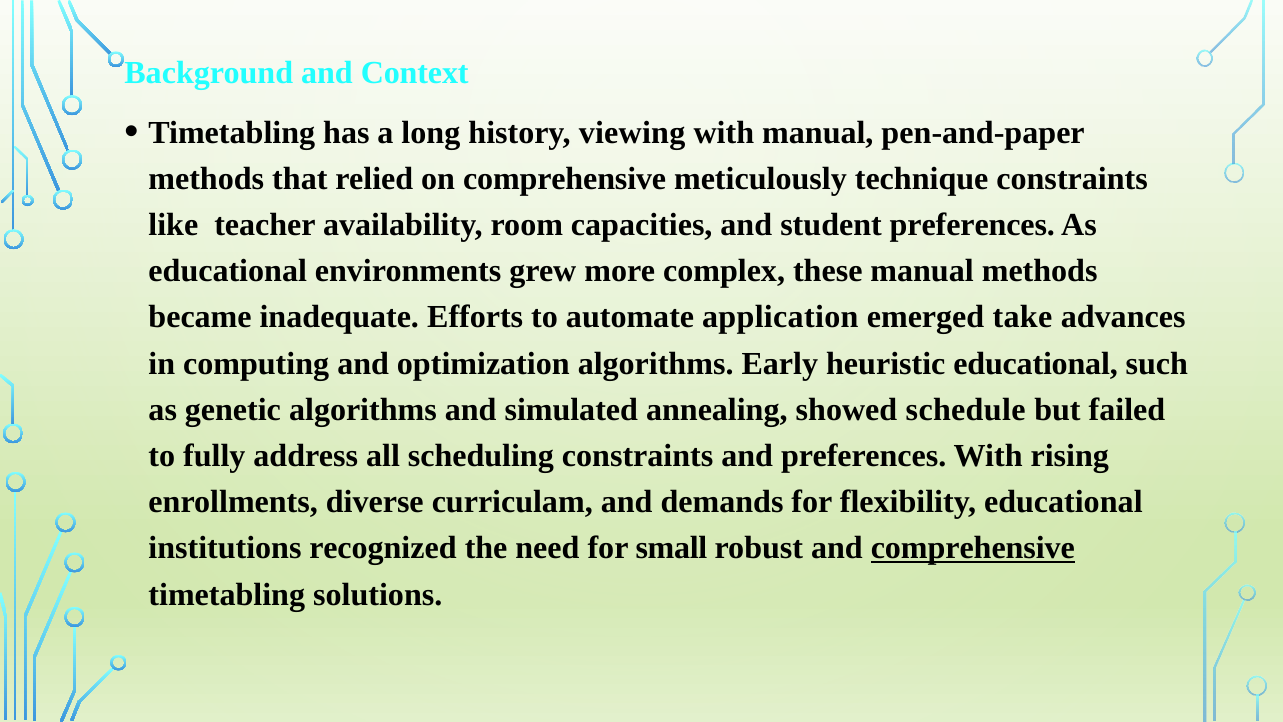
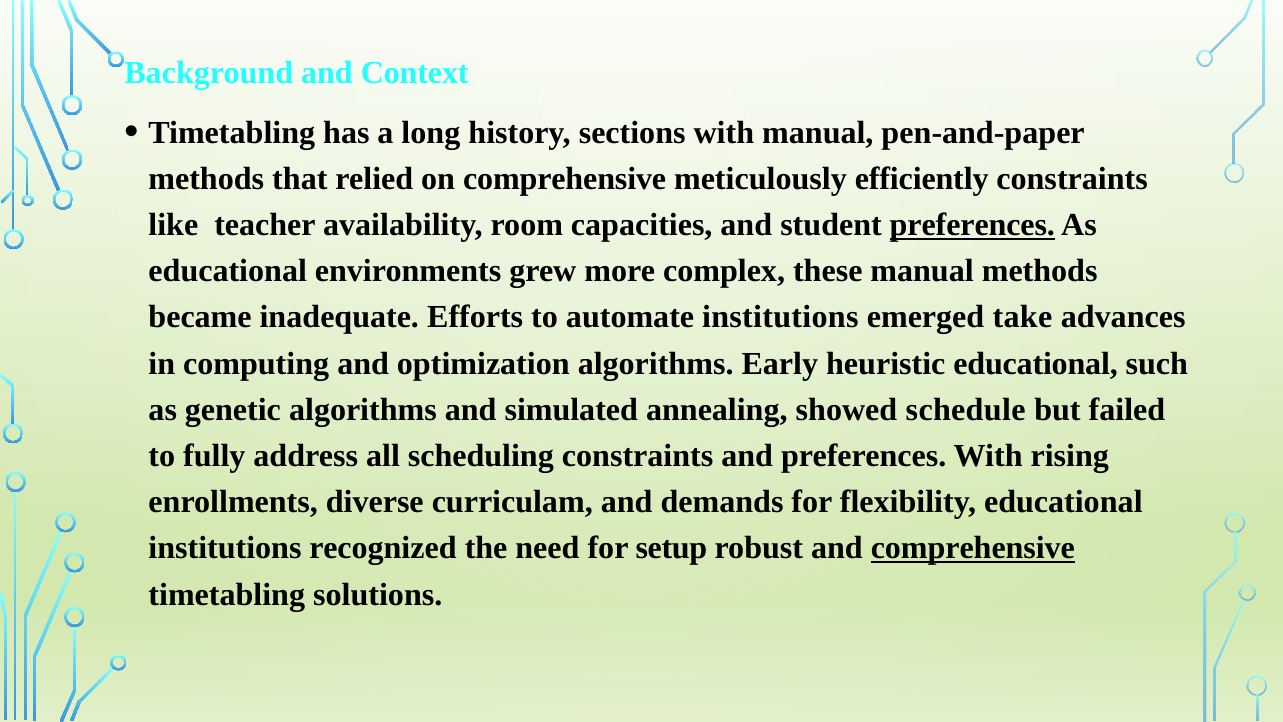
viewing: viewing -> sections (632, 132)
technique: technique -> efficiently (922, 179)
preferences underline: none -> present (972, 225)
automate application: application -> institutions (780, 317)
small: small -> setup (671, 548)
